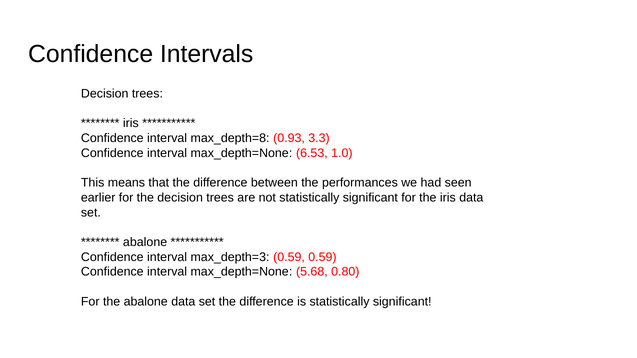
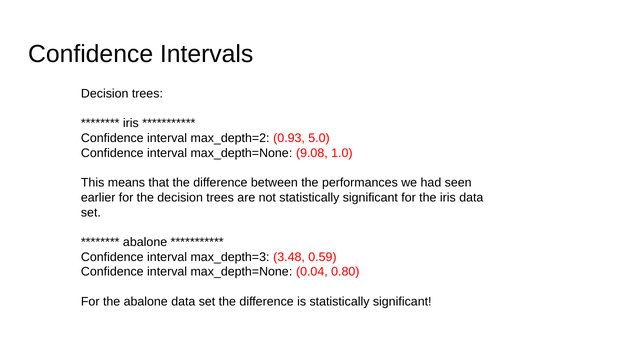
max_depth=8: max_depth=8 -> max_depth=2 (230, 138)
3.3: 3.3 -> 5.0 (319, 138)
6.53: 6.53 -> 9.08 (312, 153)
max_depth=3 0.59: 0.59 -> 3.48 (289, 257)
5.68: 5.68 -> 0.04 (312, 272)
